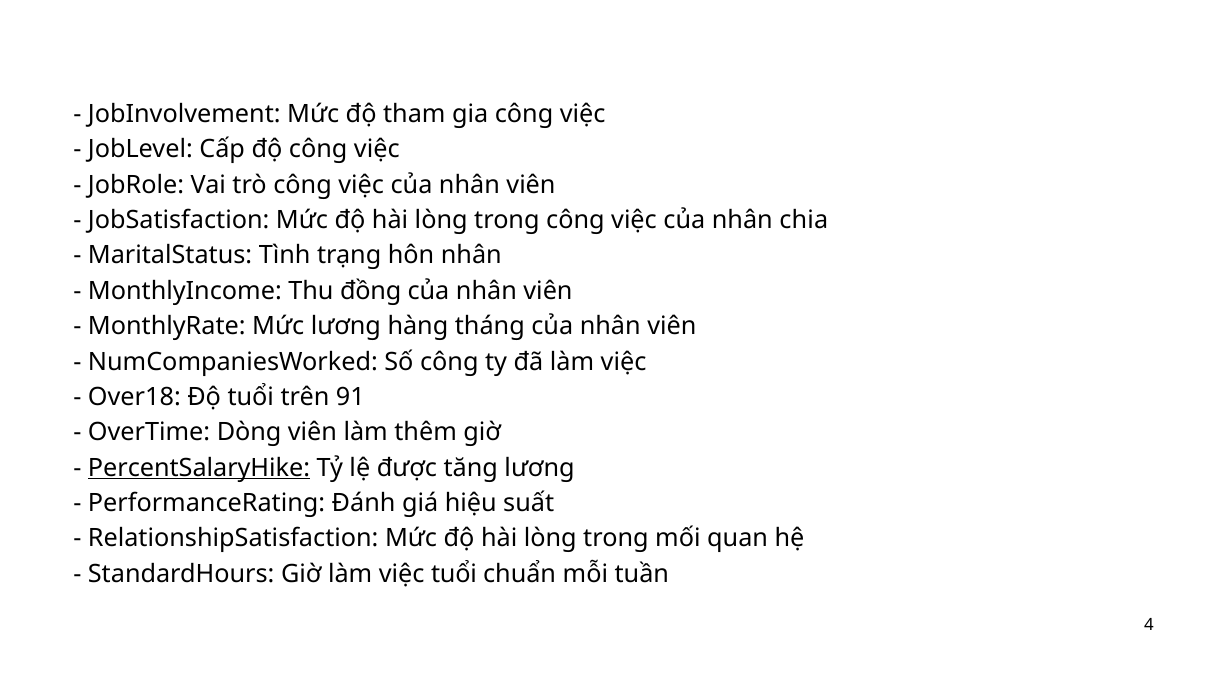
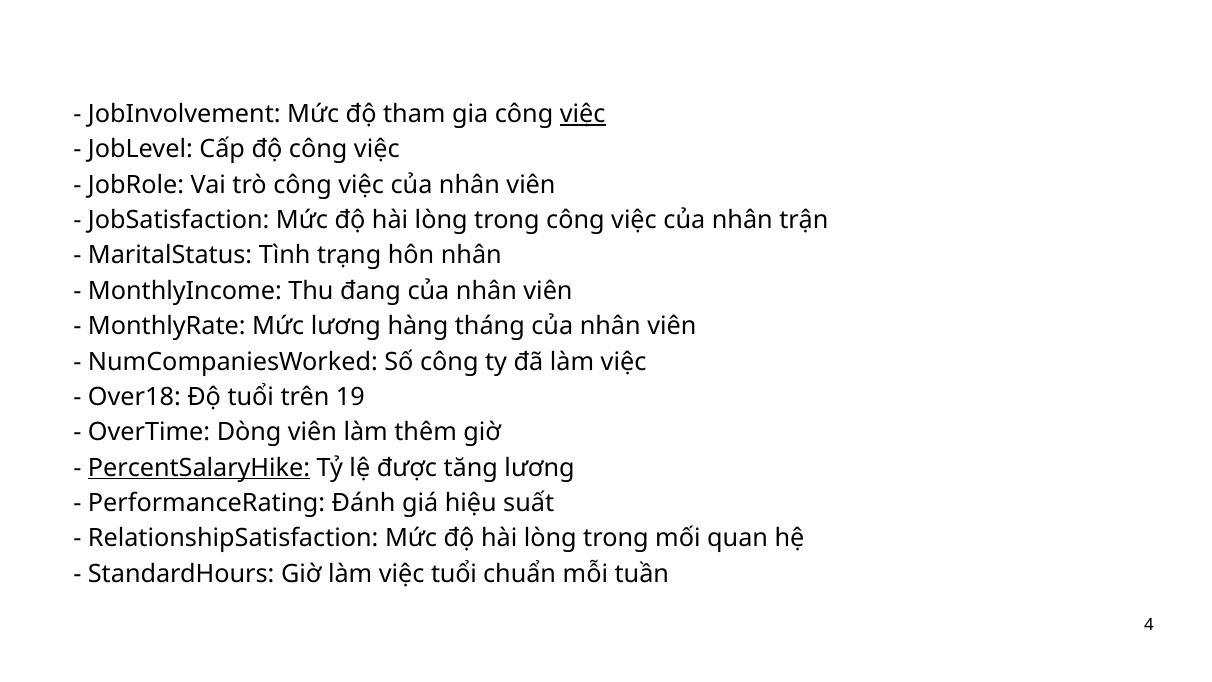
việc underline: none -> present (583, 114)
chia: chia -> trận (804, 220)
đồng: đồng -> đang (371, 291)
91: 91 -> 19 (350, 397)
